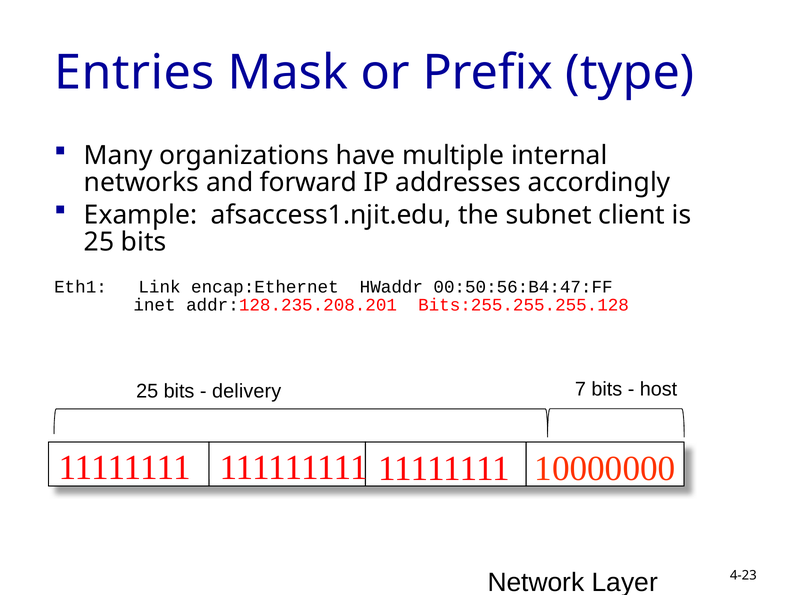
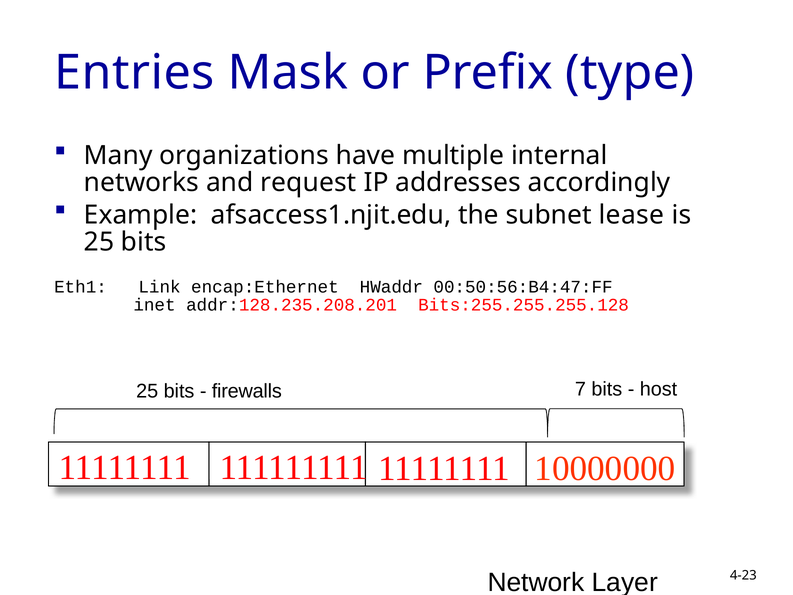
forward: forward -> request (308, 183)
client: client -> lease (632, 215)
delivery: delivery -> firewalls (247, 391)
